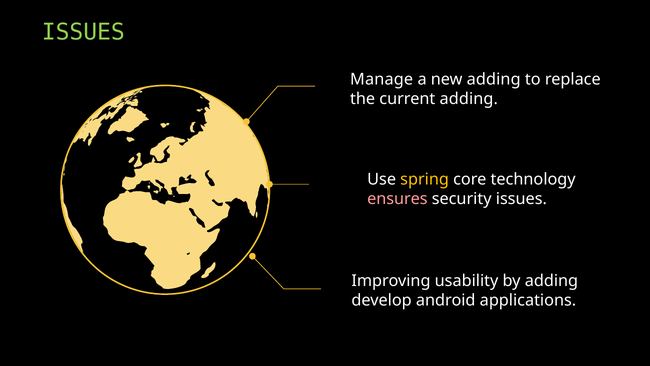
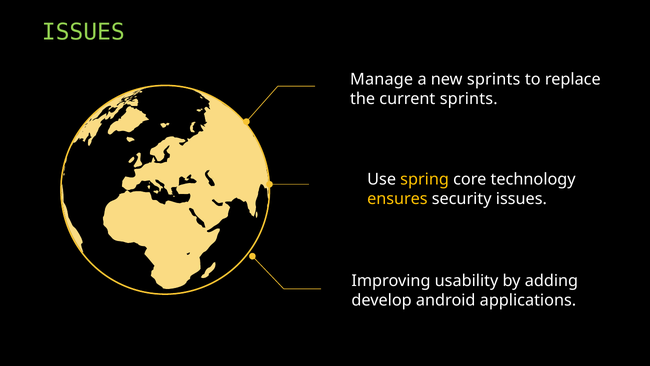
new adding: adding -> sprints (494, 79)
current adding: adding -> sprints (469, 99)
ensures colour: pink -> yellow (397, 199)
